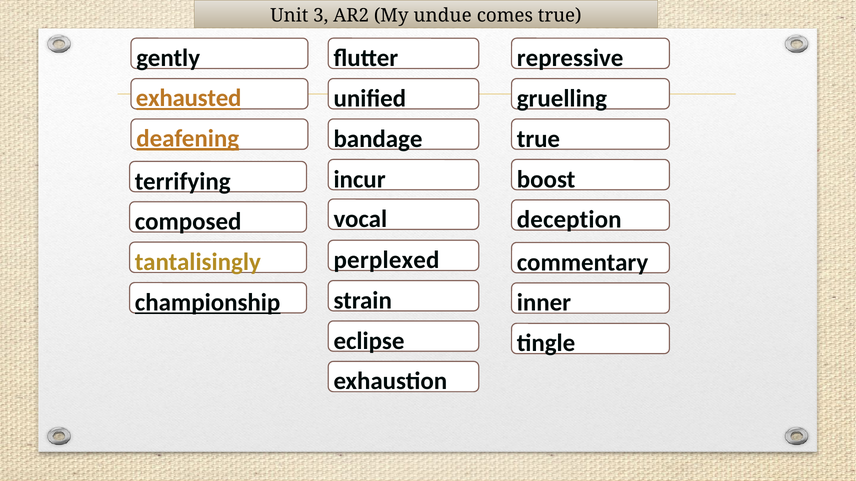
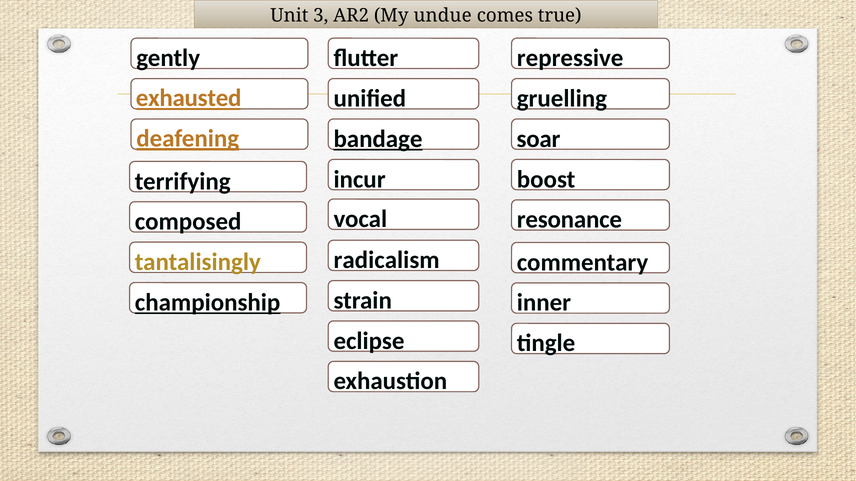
bandage underline: none -> present (378, 139)
true: true -> soar (539, 139)
deception: deception -> resonance (569, 220)
perplexed: perplexed -> radicalism (387, 260)
